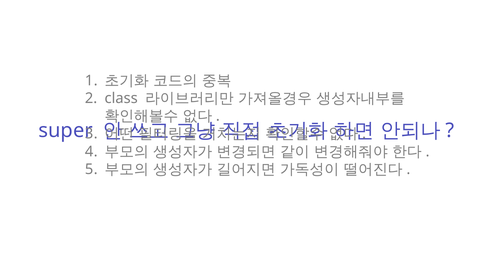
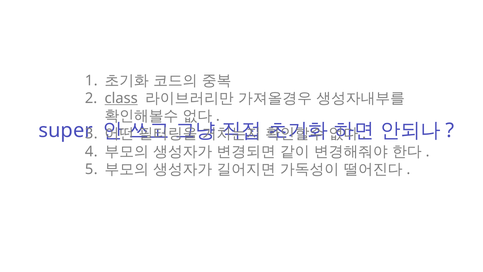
class underline: none -> present (121, 98)
